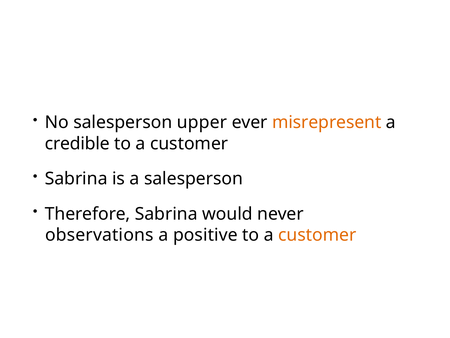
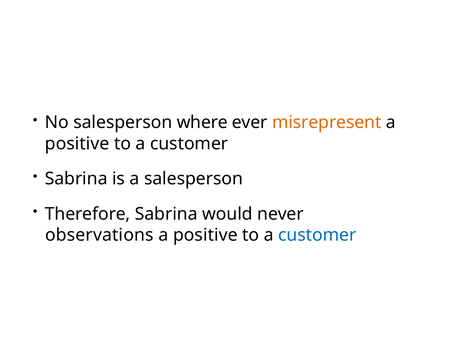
upper: upper -> where (202, 122)
credible: credible -> positive (77, 143)
customer colour: orange -> blue (317, 235)
